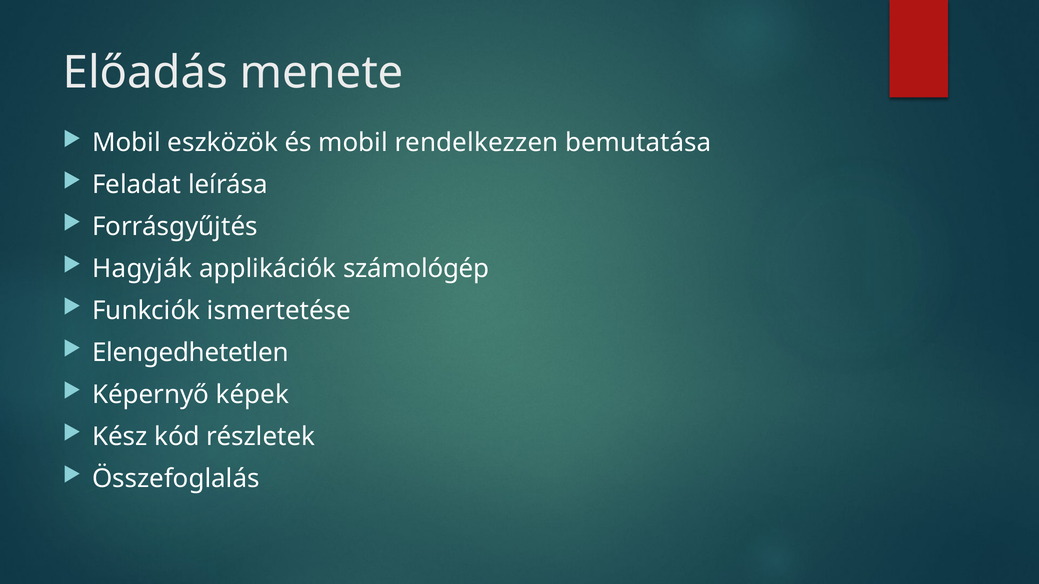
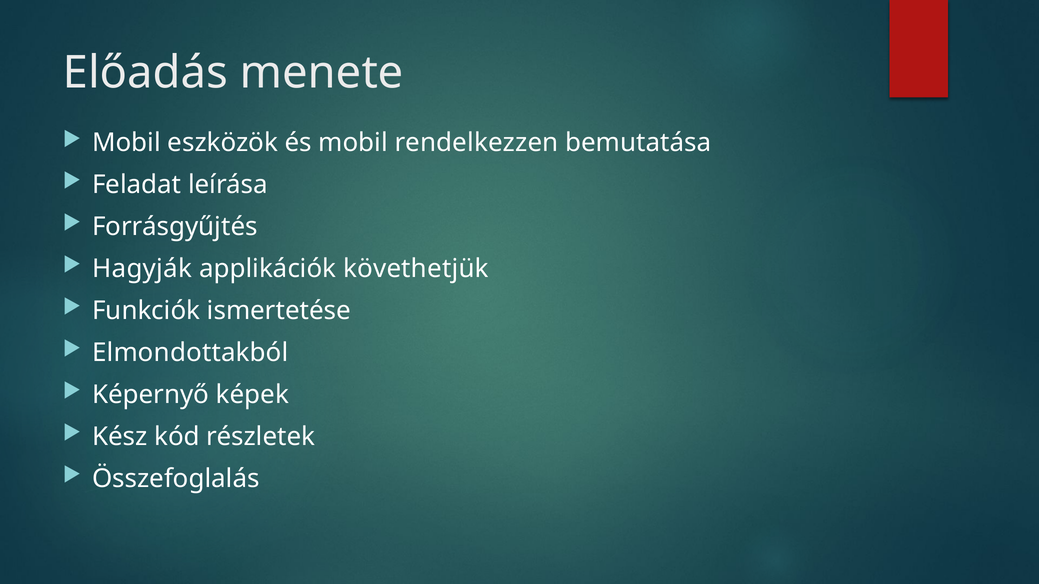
számológép: számológép -> követhetjük (416, 269)
Elengedhetetlen: Elengedhetetlen -> Elmondottakból (190, 353)
